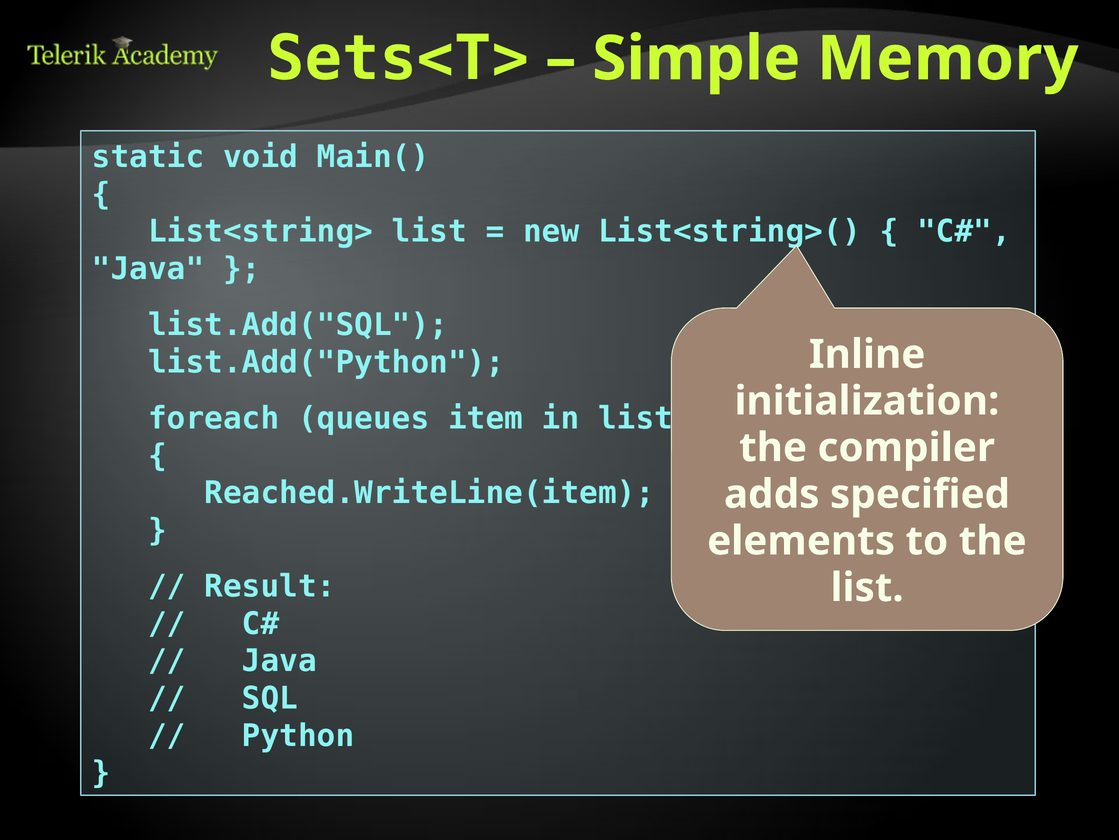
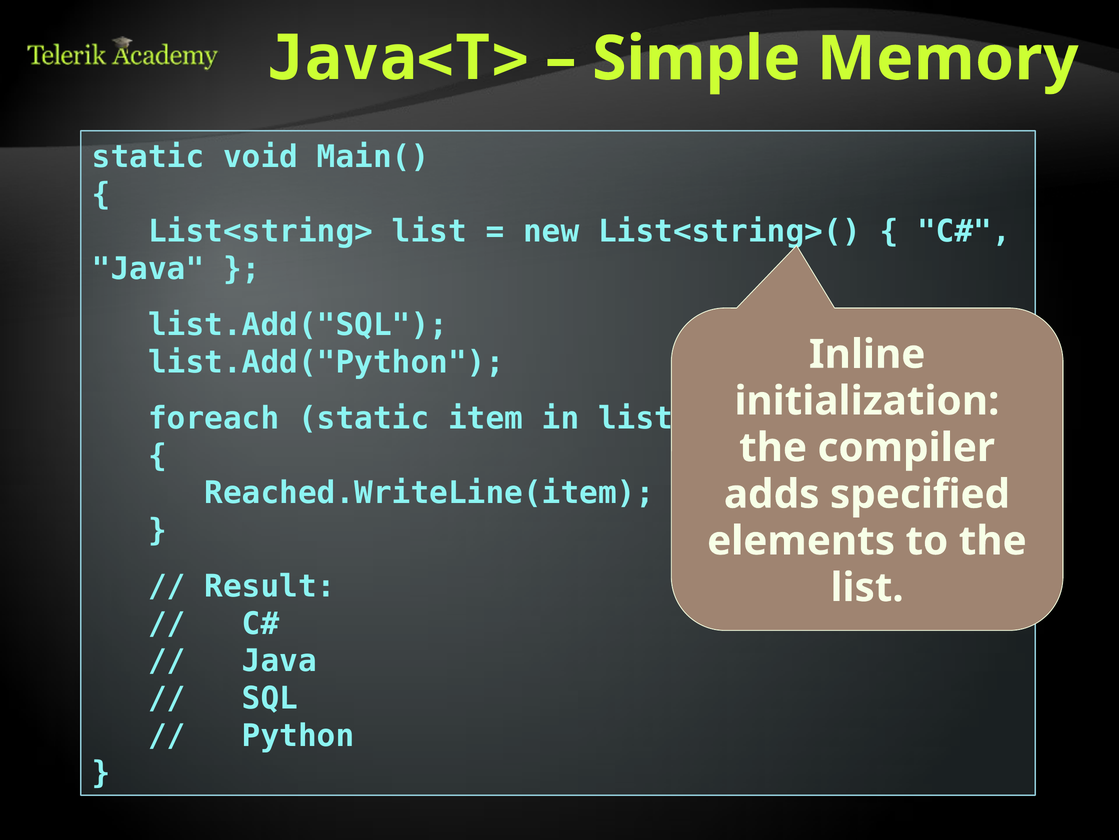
Sets<T>: Sets<T> -> Java<T> (398, 59)
foreach queues: queues -> static (364, 418)
